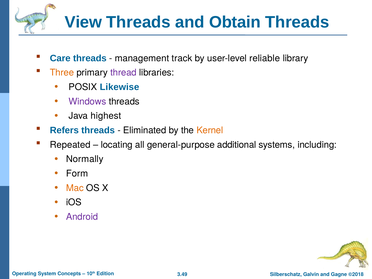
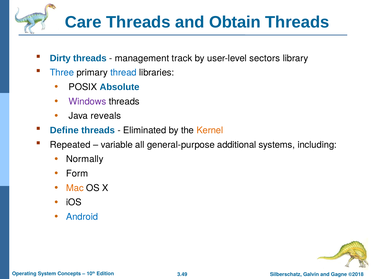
View: View -> Care (83, 22)
Care: Care -> Dirty (60, 58)
reliable: reliable -> sectors (265, 58)
Three colour: orange -> blue (62, 73)
thread colour: purple -> blue (123, 73)
Likewise: Likewise -> Absolute (120, 87)
highest: highest -> reveals (106, 116)
Refers: Refers -> Define (64, 130)
locating: locating -> variable (117, 145)
Android colour: purple -> blue (82, 217)
